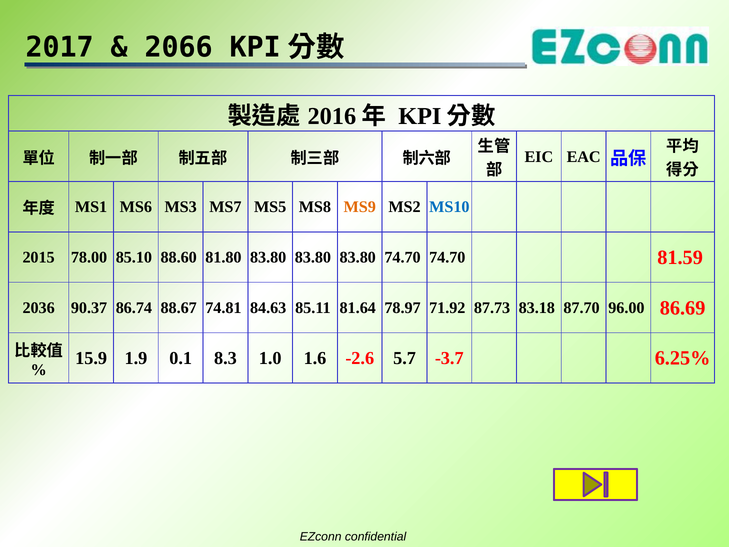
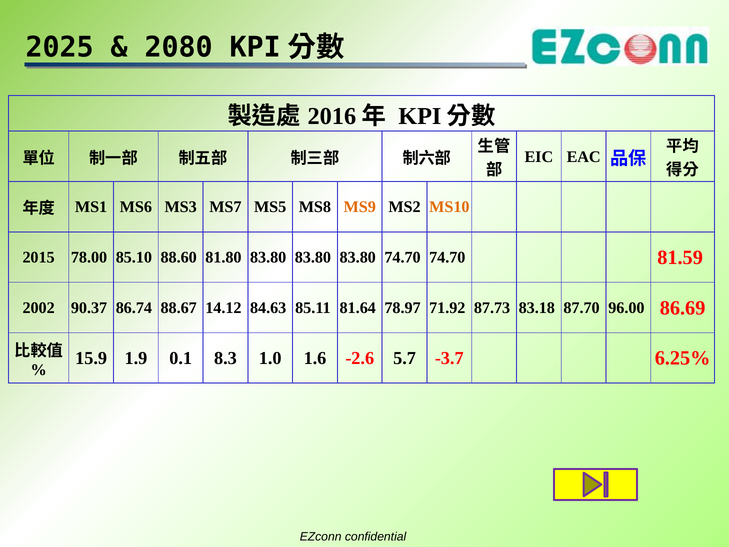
2017: 2017 -> 2025 (60, 47)
2066: 2066 -> 2080 (179, 47)
MS10 colour: blue -> orange (449, 207)
2036: 2036 -> 2002 (39, 308)
74.81: 74.81 -> 14.12 (223, 308)
